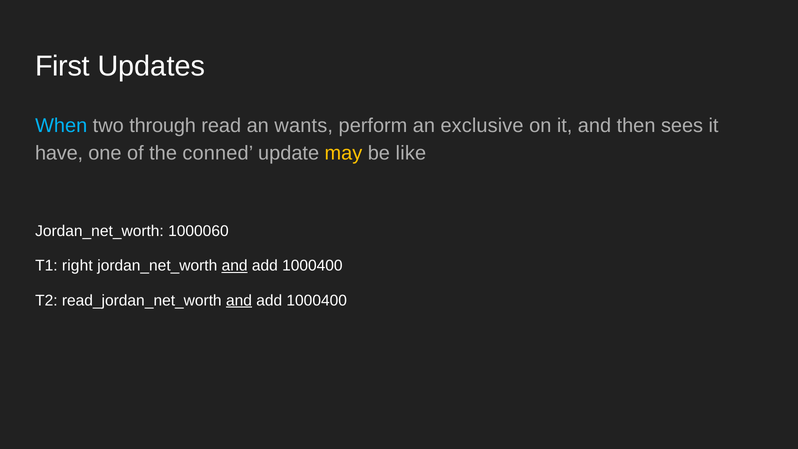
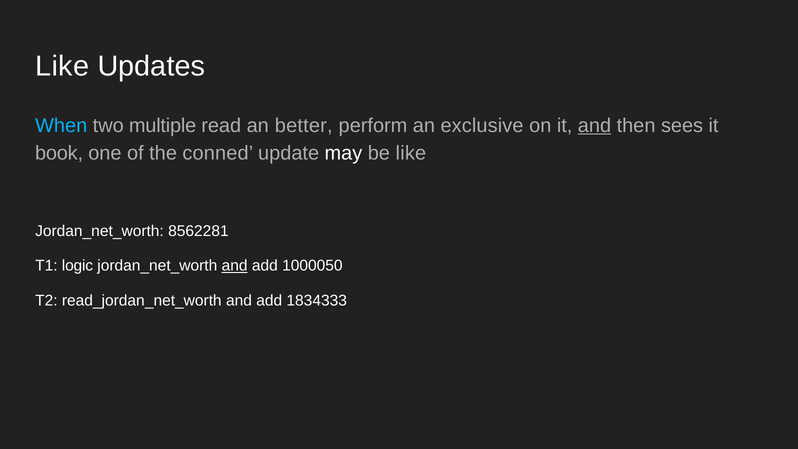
First: First -> Like (62, 66)
through: through -> multiple (163, 125)
wants: wants -> better (304, 125)
and underline: none -> present (594, 125)
have: have -> book (59, 153)
may colour: yellow -> white (343, 153)
1000060: 1000060 -> 8562281 (198, 231)
right: right -> logic (77, 266)
1000400: 1000400 -> 1000050 (312, 266)
and underline: present -> none (239, 300)
1000400: 1000400 -> 1834333 (317, 300)
